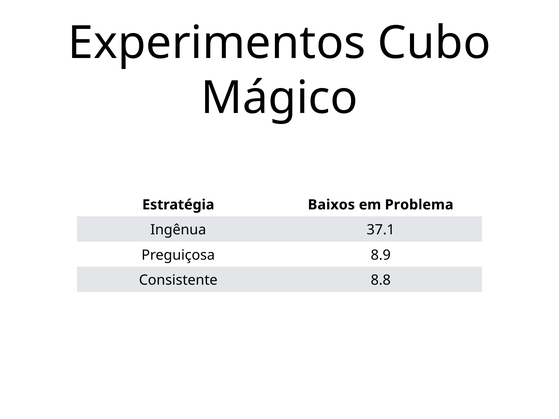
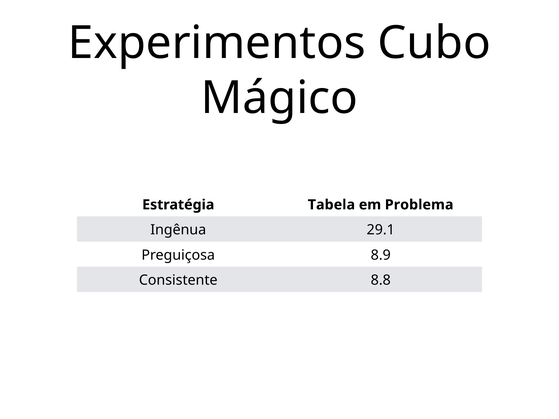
Baixos: Baixos -> Tabela (331, 205)
37.1: 37.1 -> 29.1 (381, 230)
